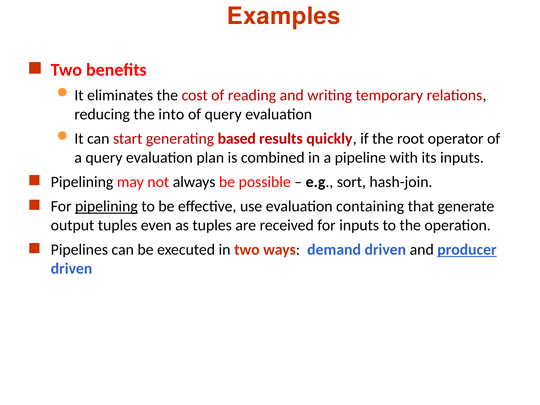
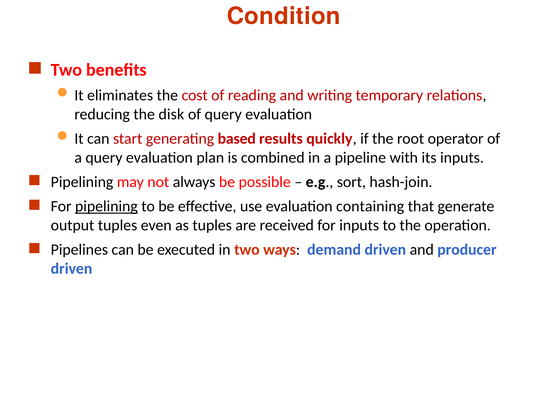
Examples: Examples -> Condition (284, 16)
into: into -> disk (171, 114)
producer underline: present -> none (467, 250)
